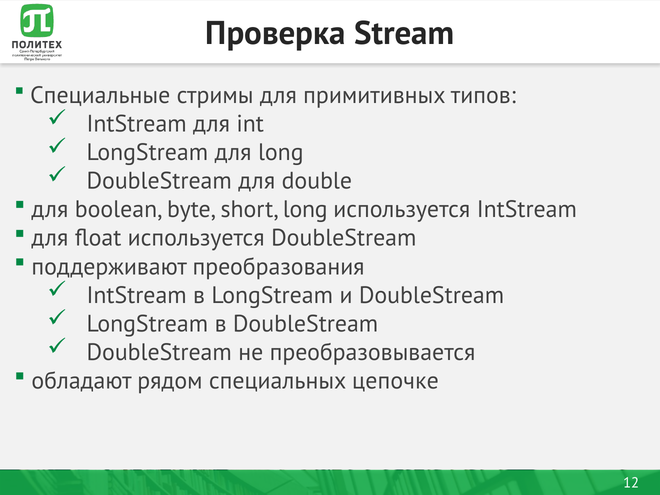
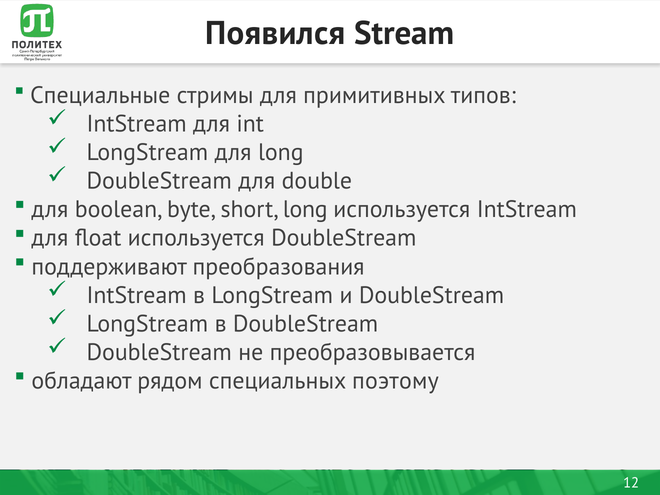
Проверка: Проверка -> Появился (275, 33)
цепочке: цепочке -> поэтому (395, 381)
